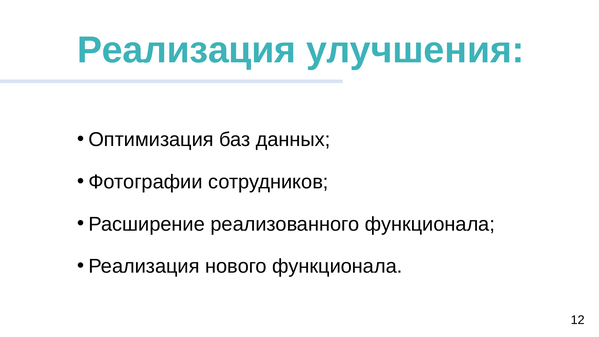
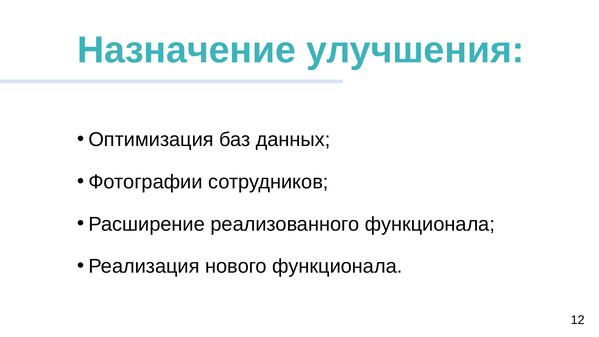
Реализация: Реализация -> Назначение (187, 50)
